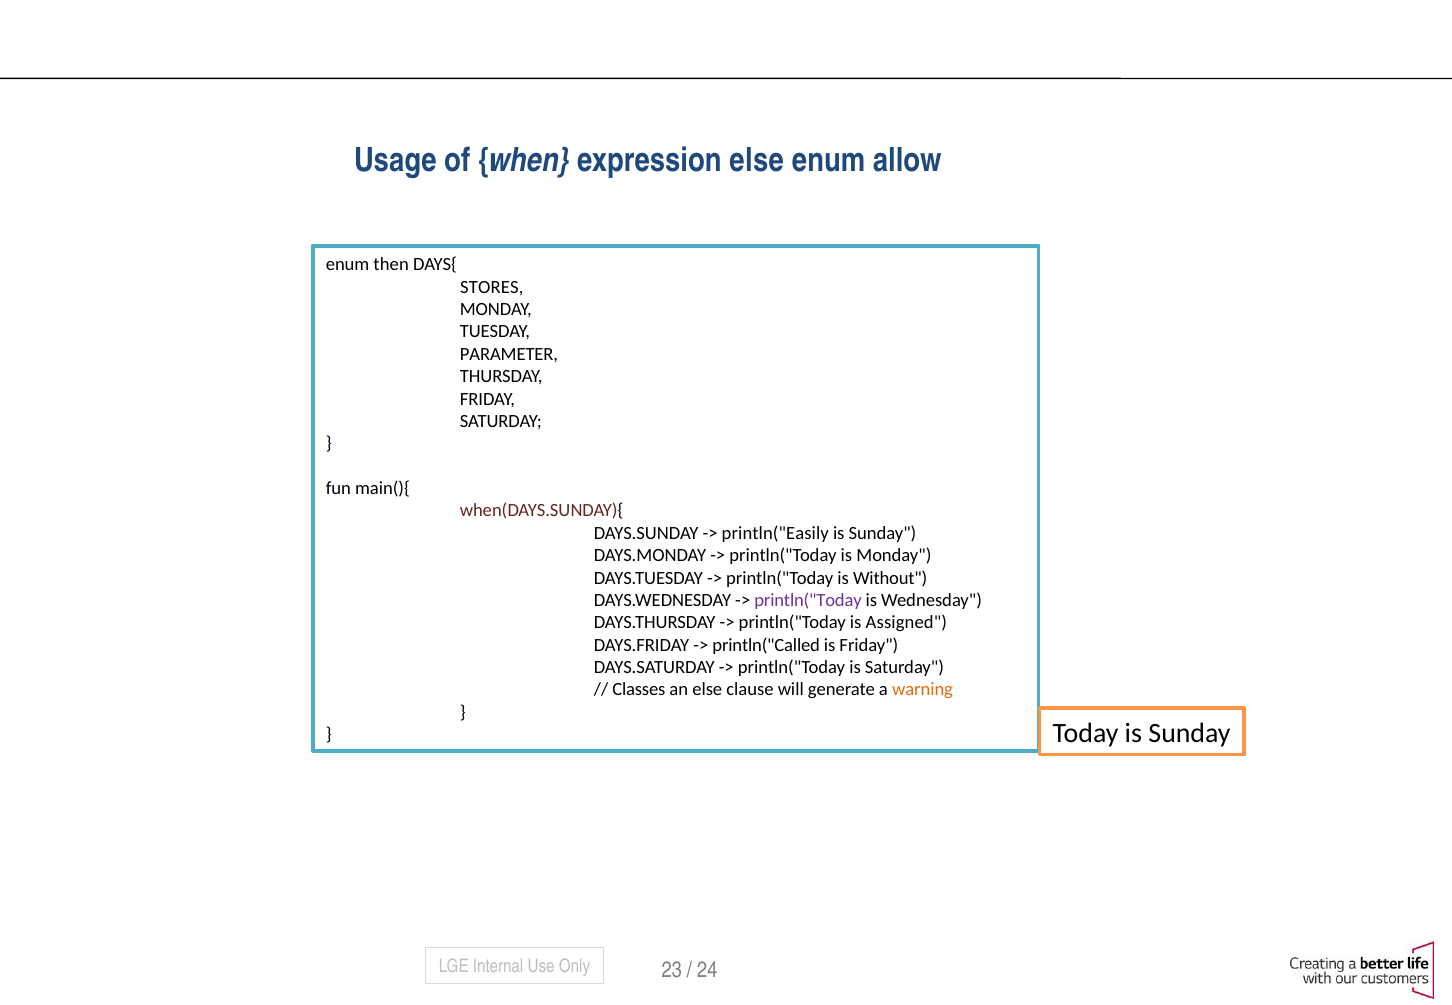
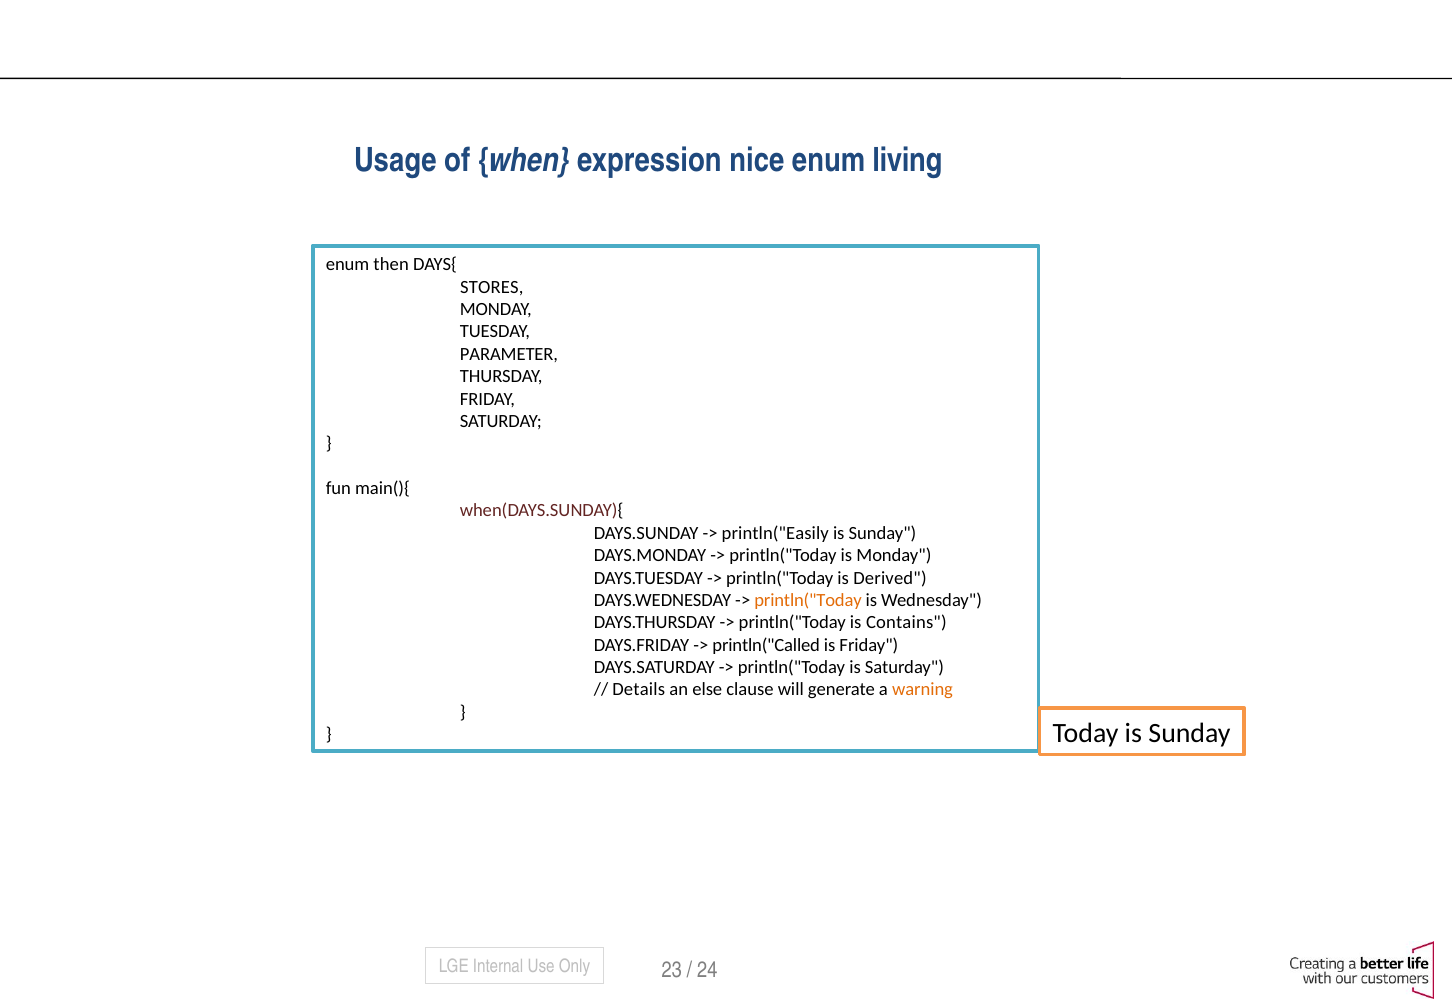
expression else: else -> nice (757, 161)
allow: allow -> living (907, 161)
Without: Without -> Derived (890, 578)
println("Today colour: purple -> orange (808, 600)
Assigned: Assigned -> Contains (906, 623)
Classes: Classes -> Details (639, 690)
